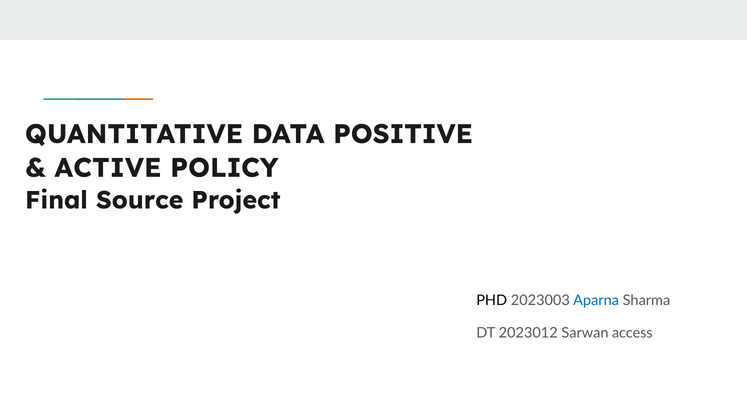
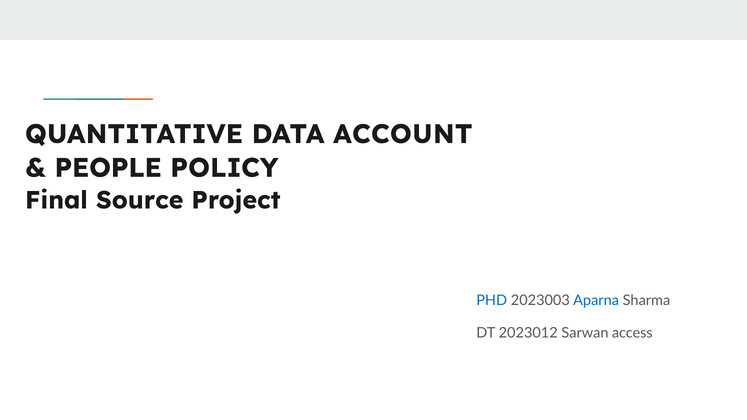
POSITIVE: POSITIVE -> ACCOUNT (403, 134)
ACTIVE: ACTIVE -> PEOPLE (108, 168)
PHD colour: black -> blue (492, 300)
